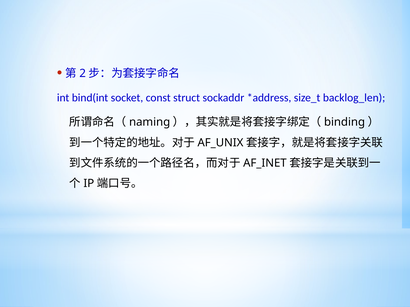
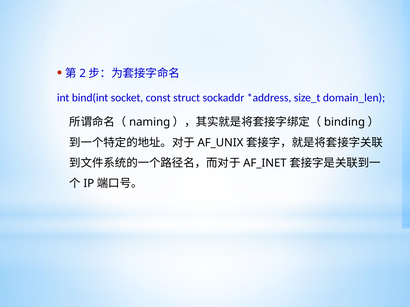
backlog_len: backlog_len -> domain_len (354, 98)
